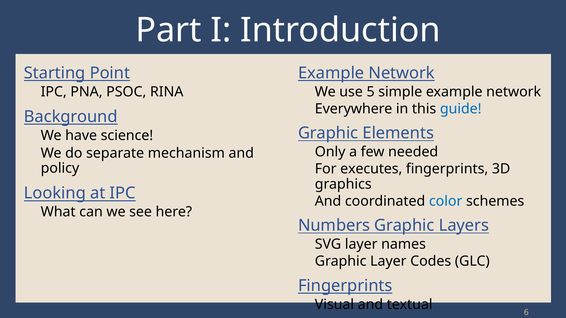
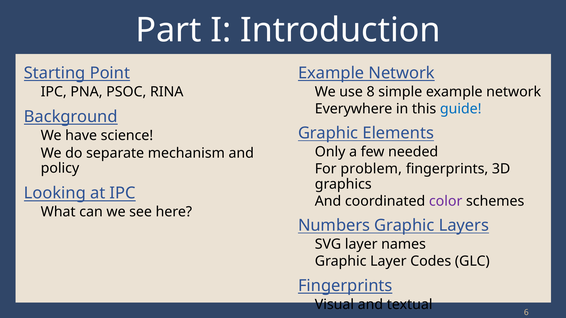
5: 5 -> 8 (371, 92)
executes: executes -> problem (371, 169)
color colour: blue -> purple (446, 201)
